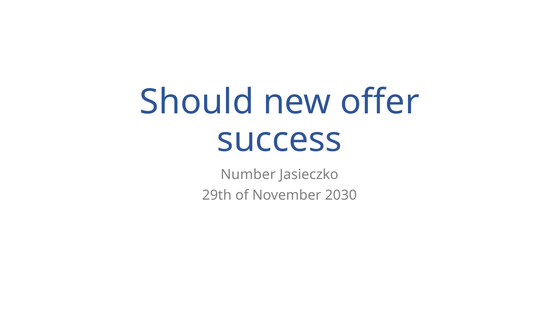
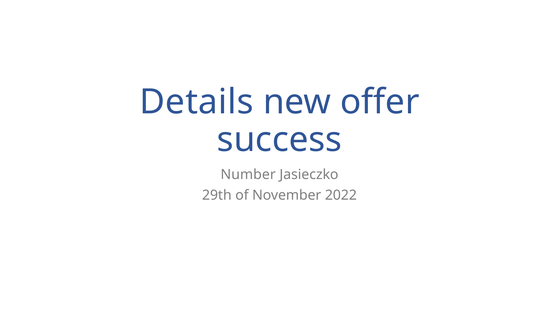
Should: Should -> Details (197, 102)
2030: 2030 -> 2022 (341, 196)
